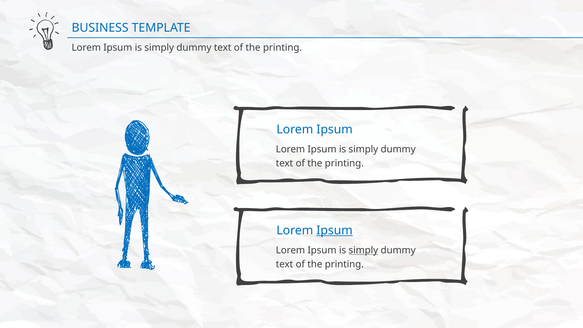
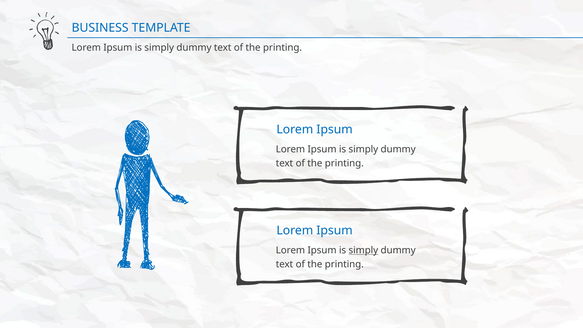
Ipsum underline: present -> none (335, 230)
